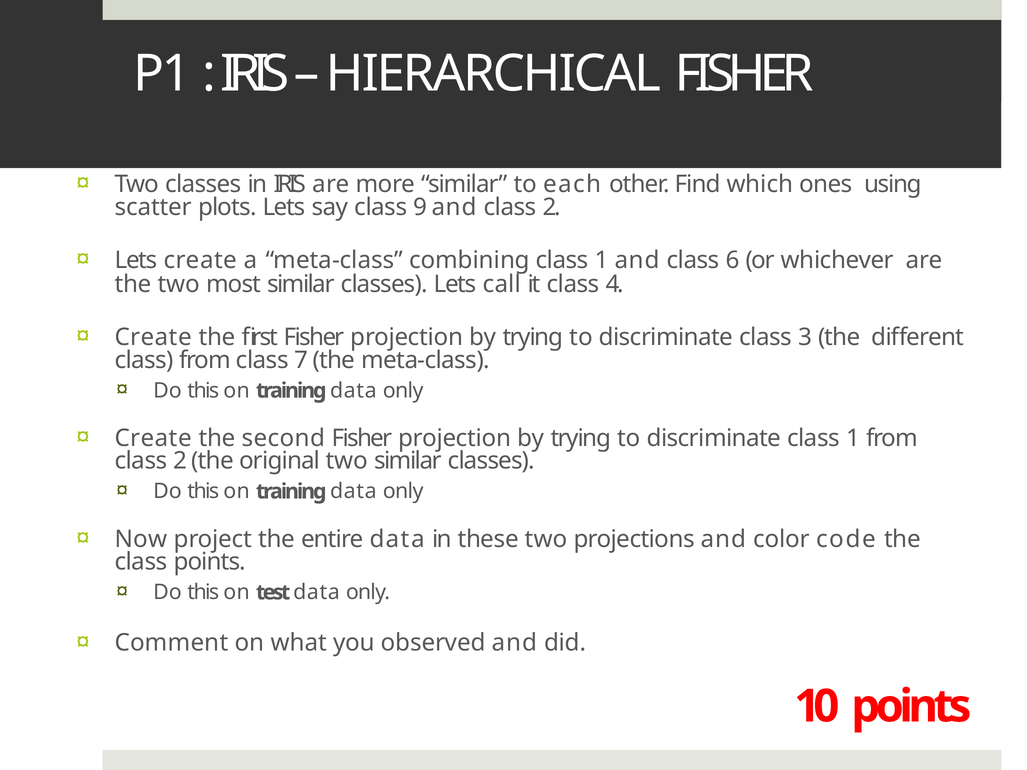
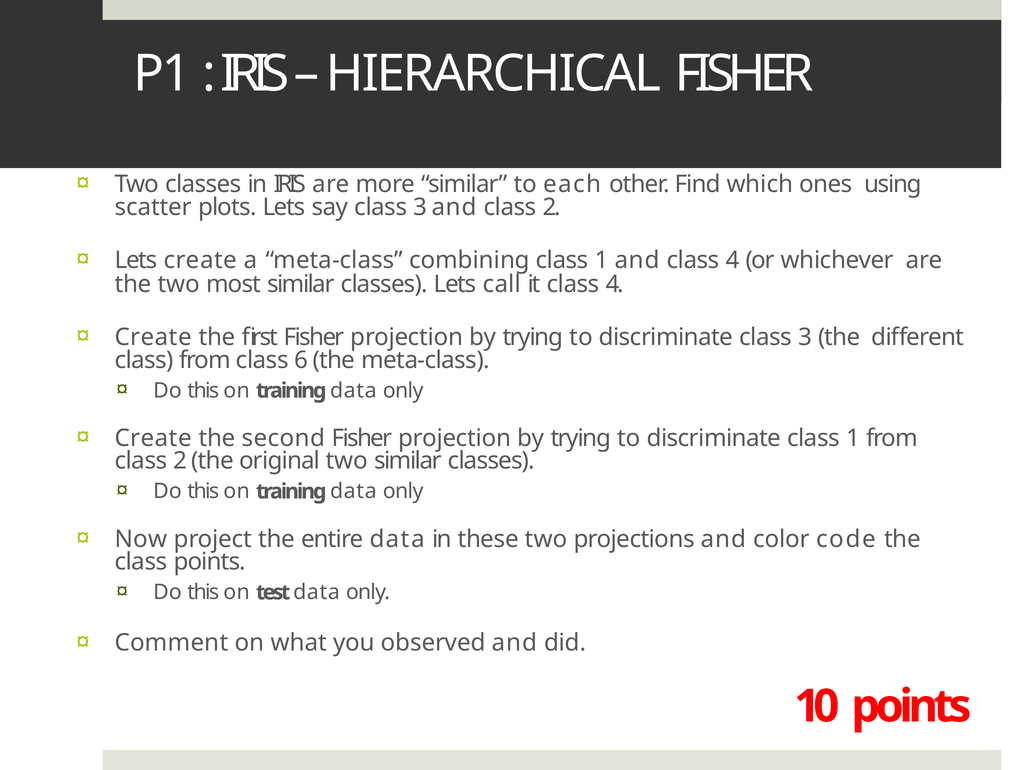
say class 9: 9 -> 3 (420, 207)
and class 6: 6 -> 4 (733, 260)
7: 7 -> 6 (301, 360)
